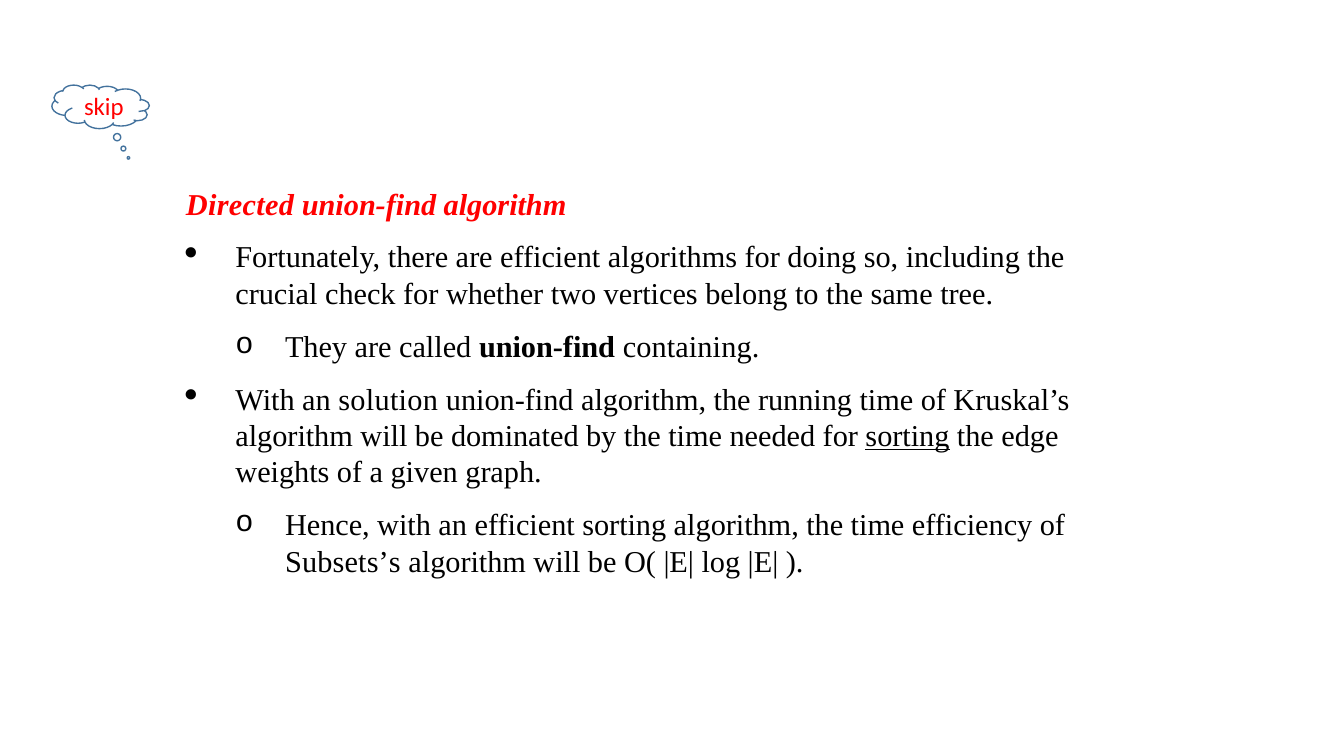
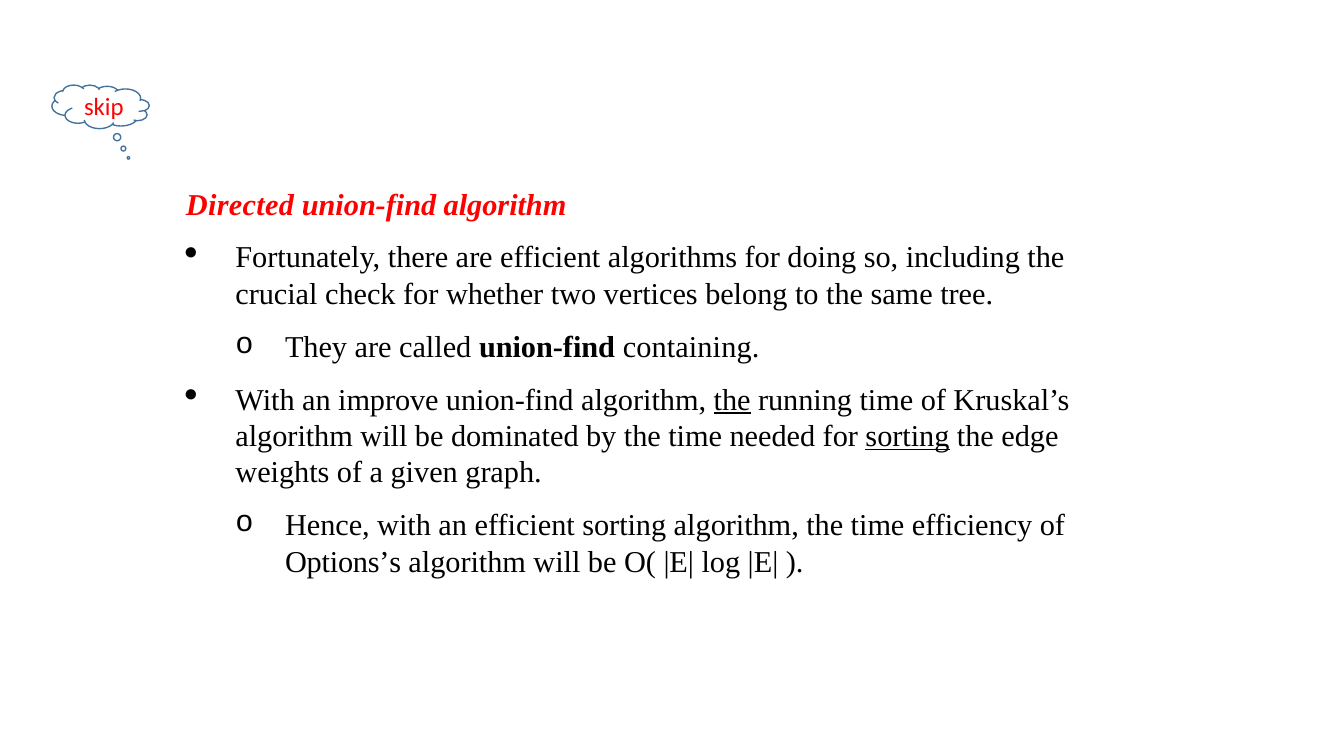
solution: solution -> improve (388, 400)
the underline: none -> present (732, 400)
Subsets’s: Subsets’s -> Options’s (343, 562)
